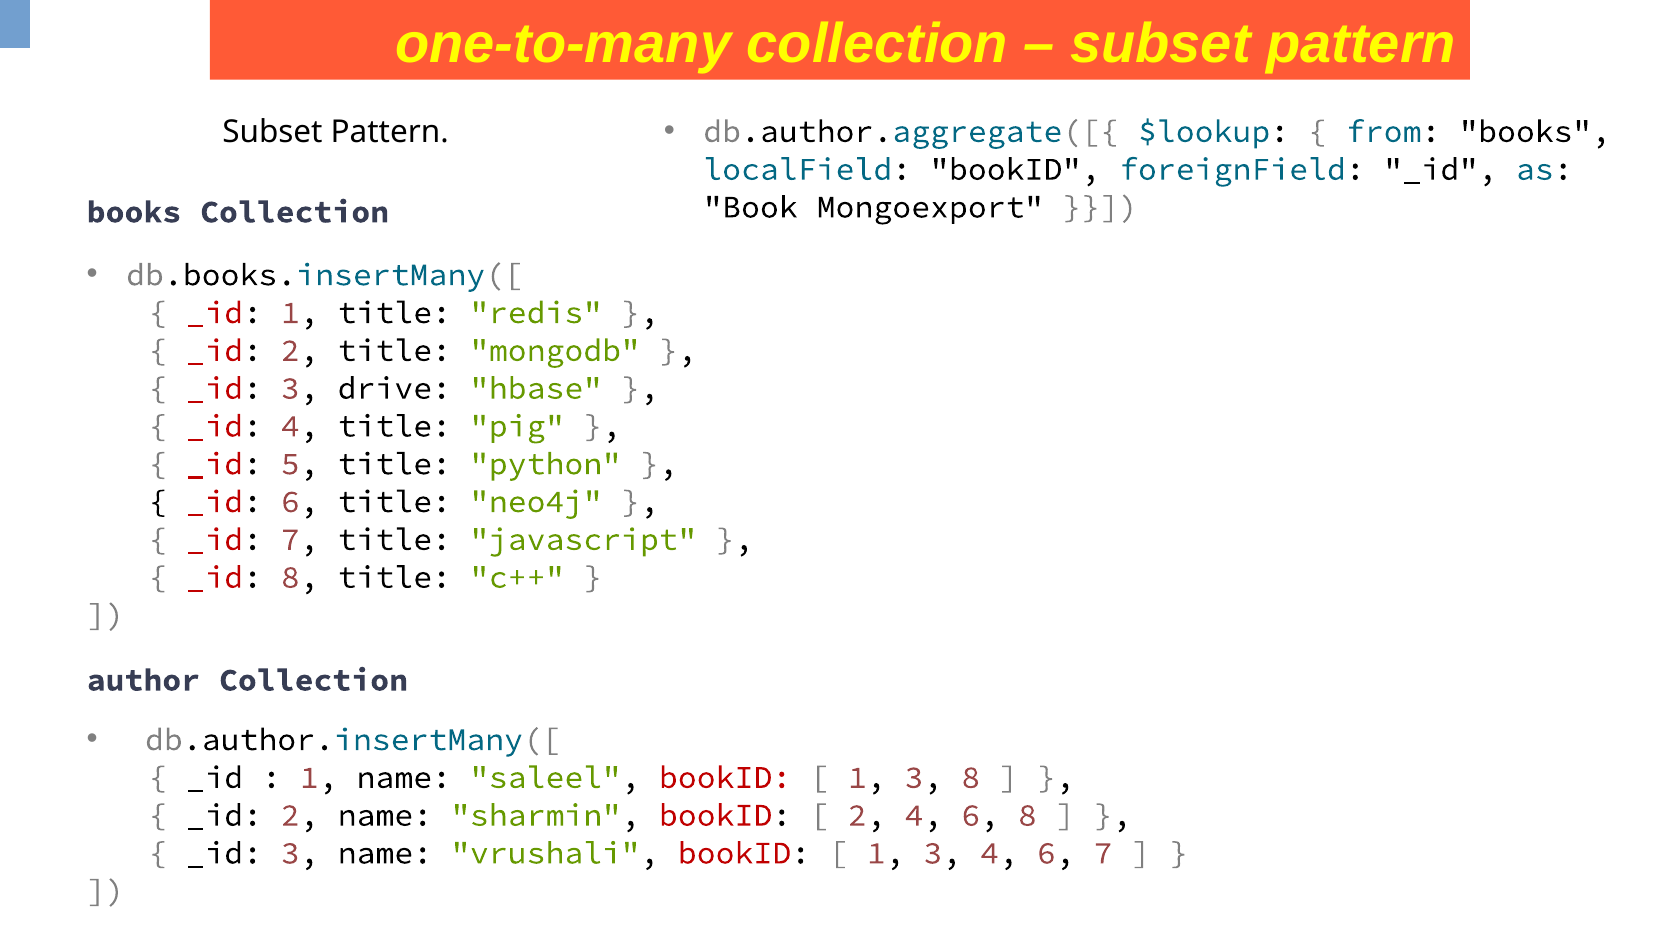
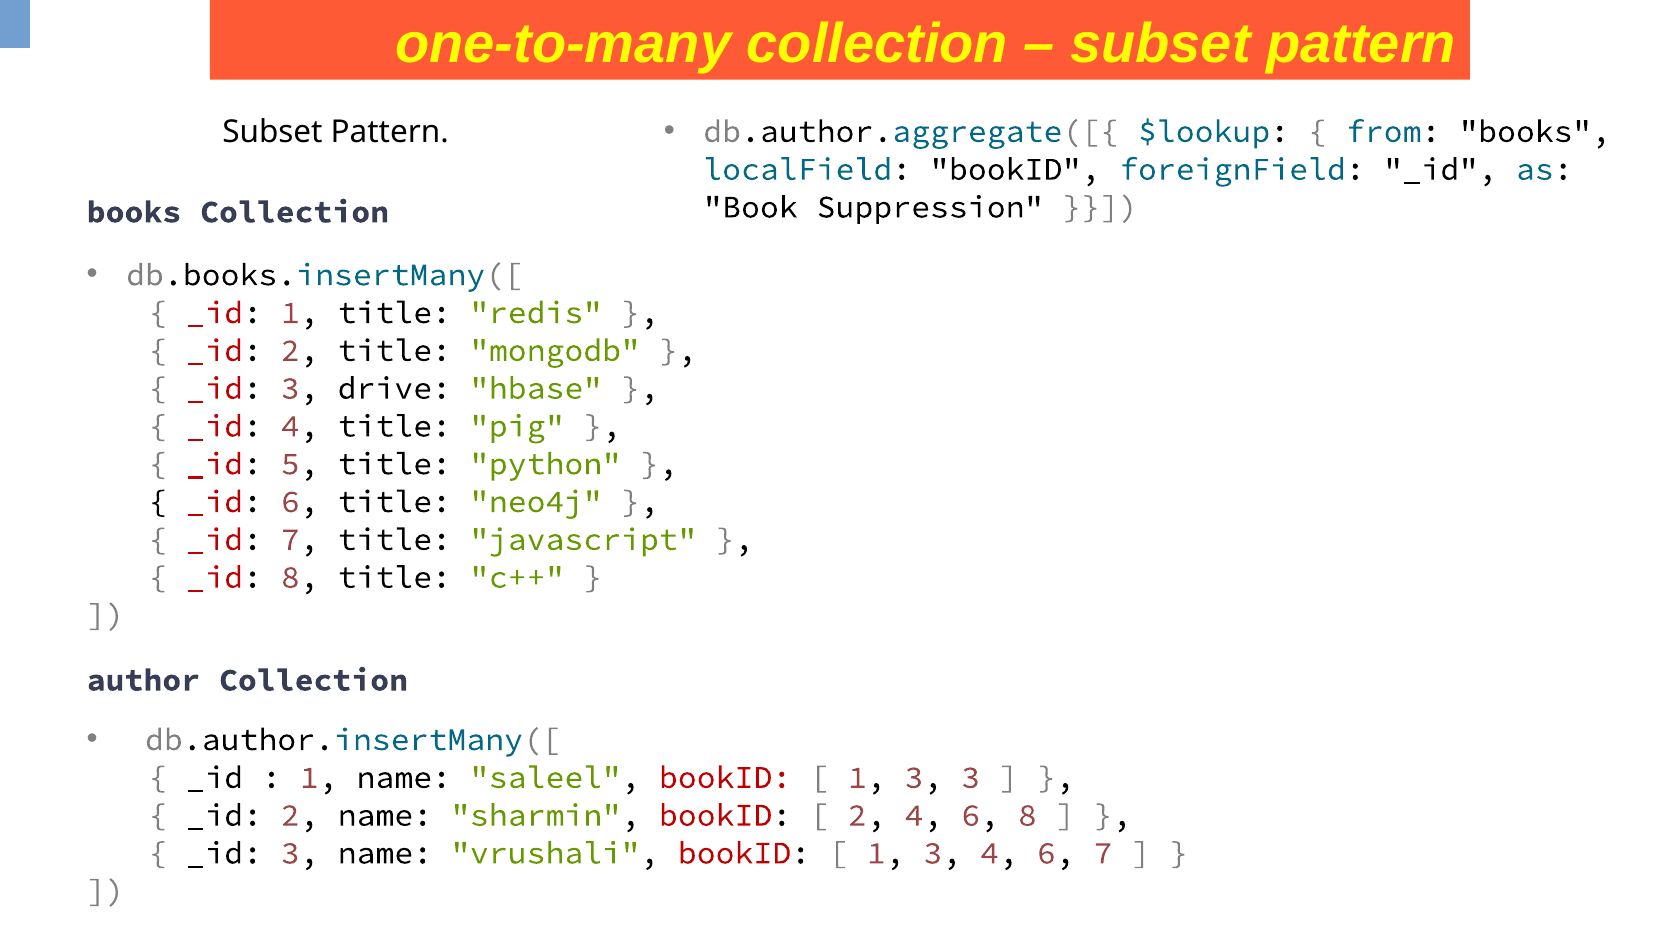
Mongoexport: Mongoexport -> Suppression (930, 207)
3 8: 8 -> 3 (971, 777)
